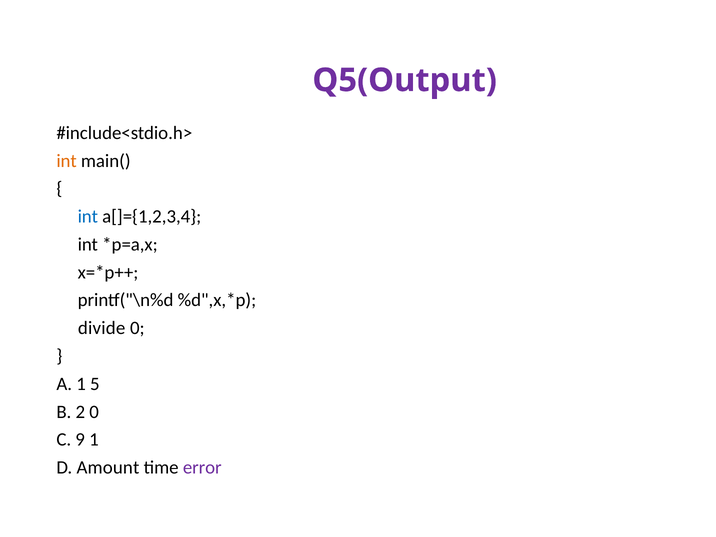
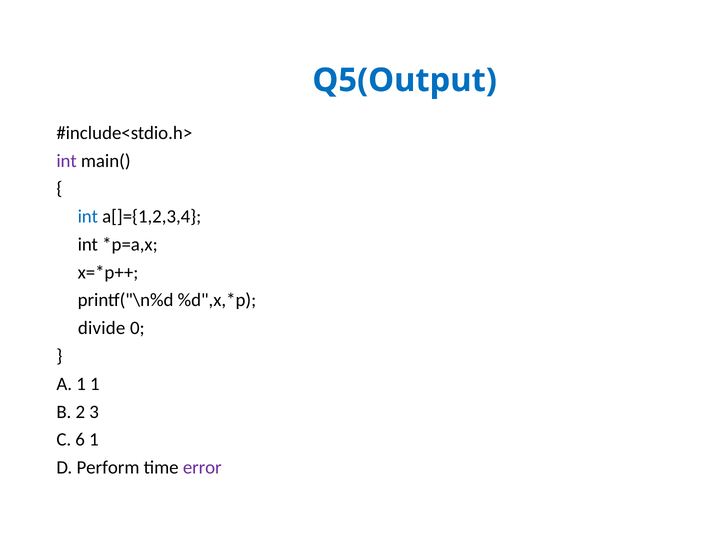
Q5(Output colour: purple -> blue (405, 80)
int colour: orange -> purple (67, 161)
1 5: 5 -> 1 (95, 384)
2 0: 0 -> 3 (94, 412)
9: 9 -> 6 (80, 440)
Amount: Amount -> Perform (108, 468)
